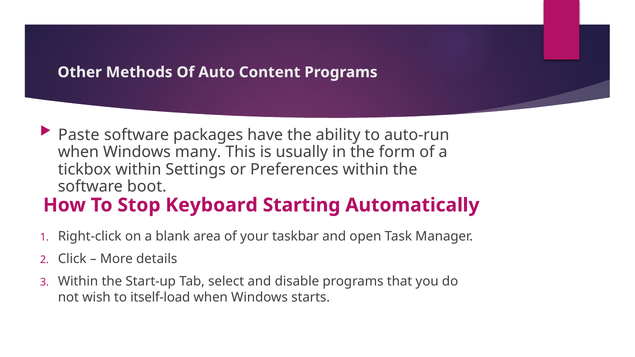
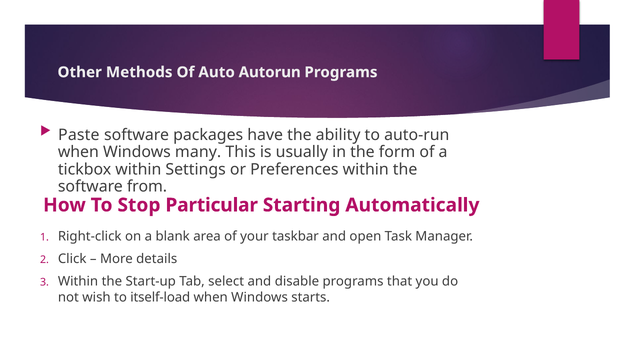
Content: Content -> Autorun (270, 72)
boot: boot -> from (147, 187)
Keyboard: Keyboard -> Particular (212, 205)
